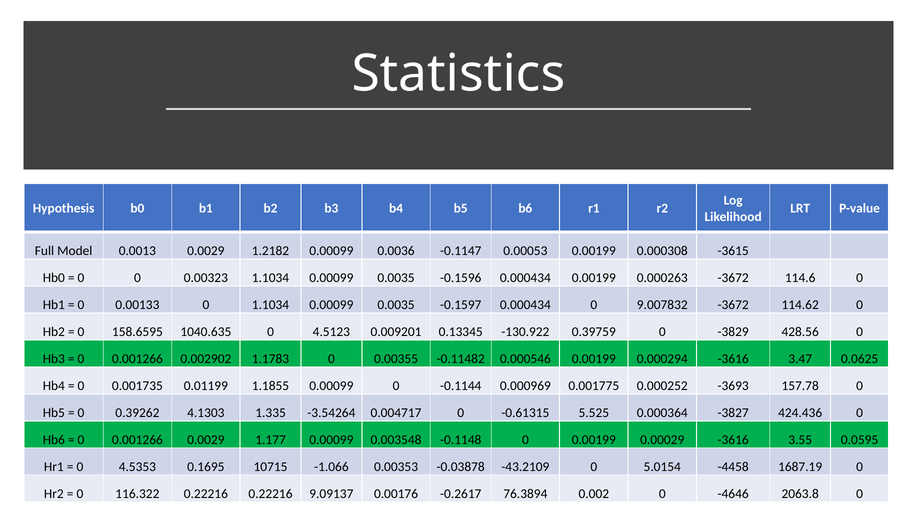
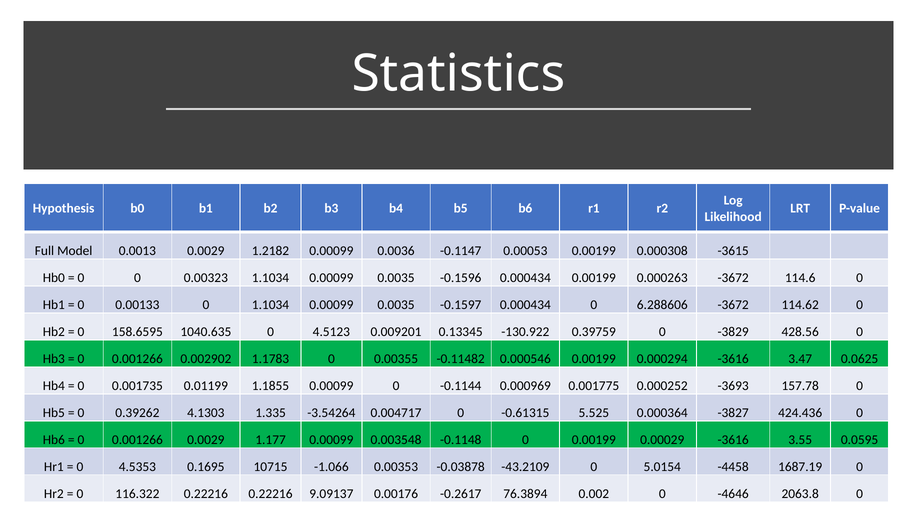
9.007832: 9.007832 -> 6.288606 (662, 305)
